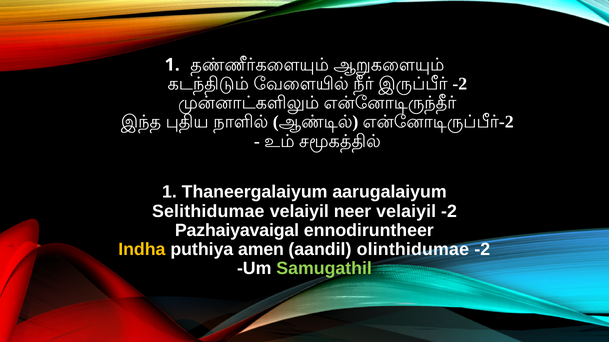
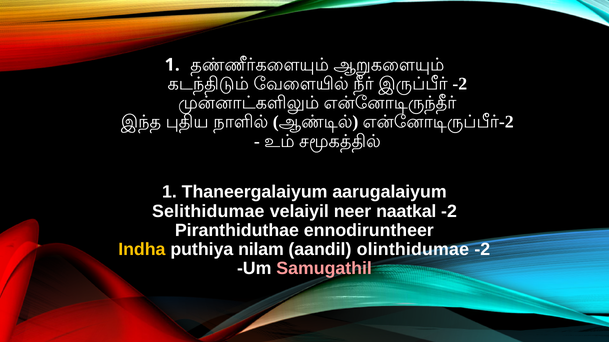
neer velaiyil: velaiyil -> naatkal (406, 212)
Pazhaiyavaigal: Pazhaiyavaigal -> Piranthiduthae (237, 231)
amen: amen -> nilam (261, 250)
Samugathil colour: light green -> pink (324, 269)
